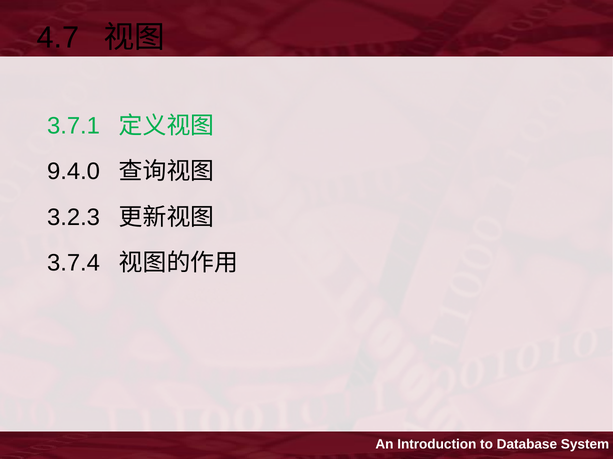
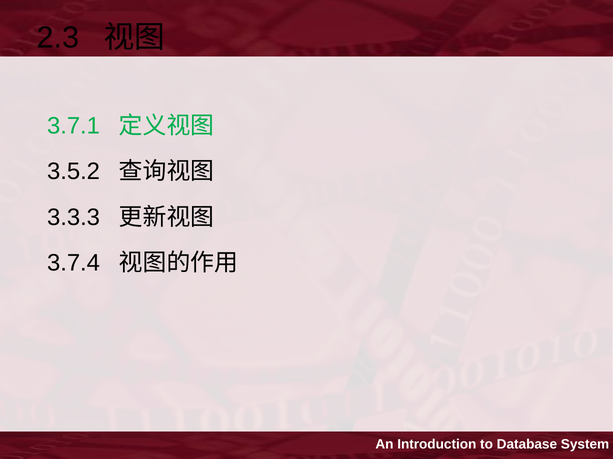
4.7: 4.7 -> 2.3 (58, 38)
9.4.0: 9.4.0 -> 3.5.2 (74, 172)
3.2.3: 3.2.3 -> 3.3.3 (74, 218)
